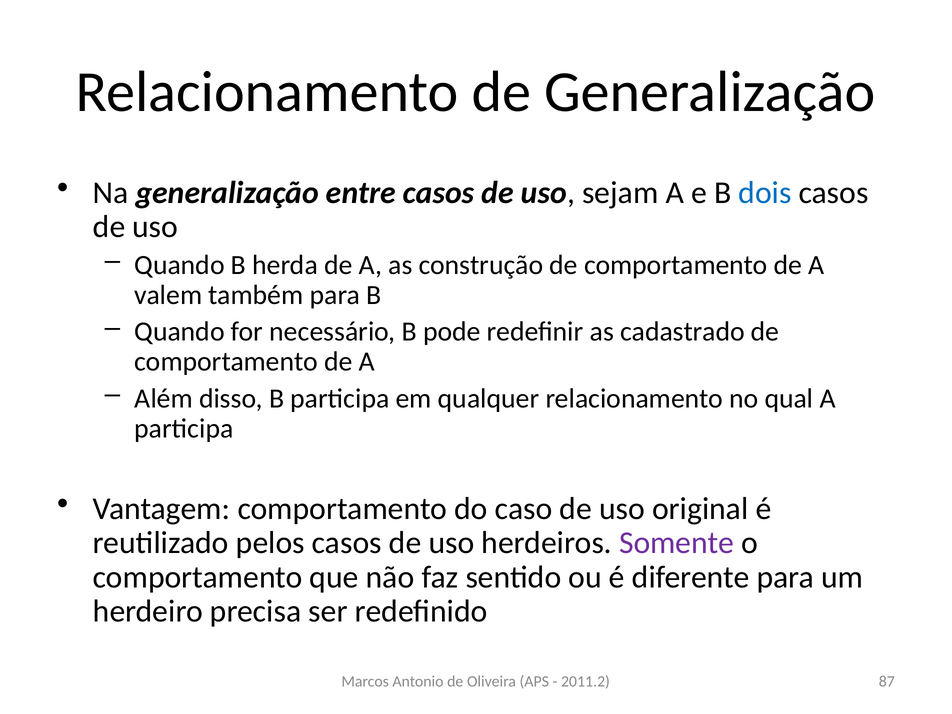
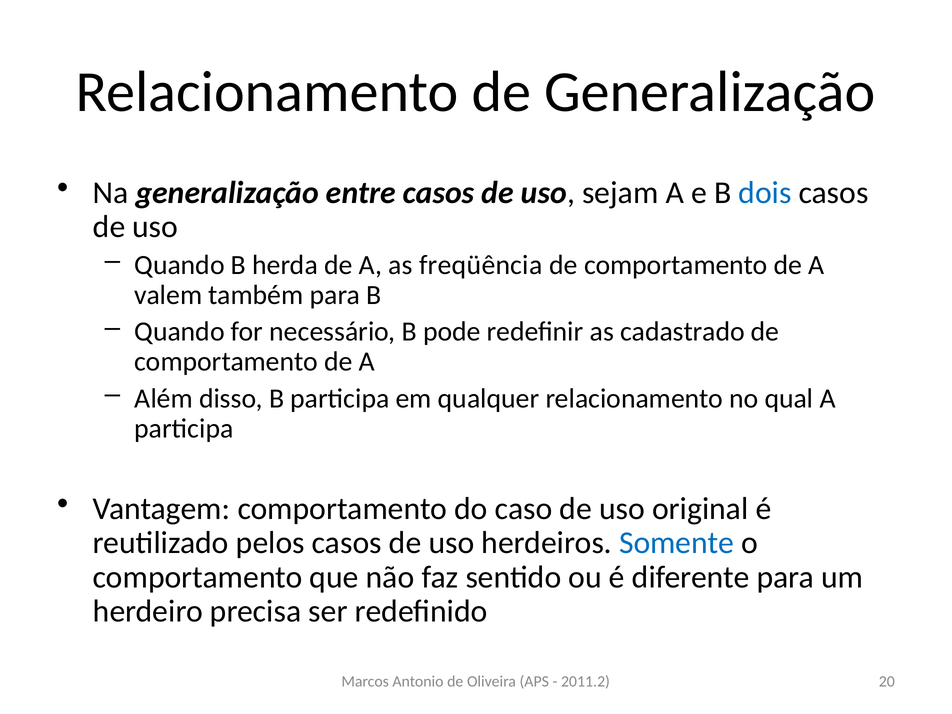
construção: construção -> freqüência (481, 265)
Somente colour: purple -> blue (677, 543)
87: 87 -> 20 (887, 682)
